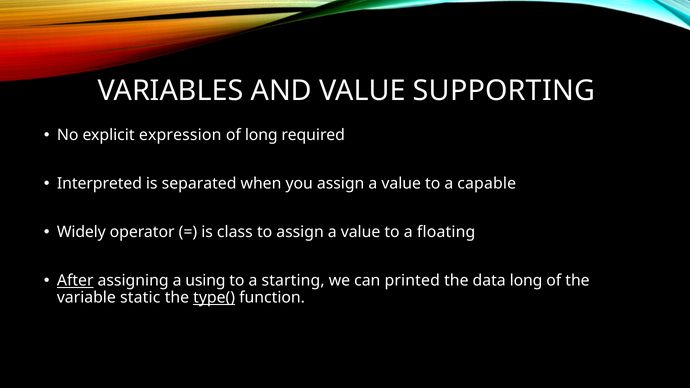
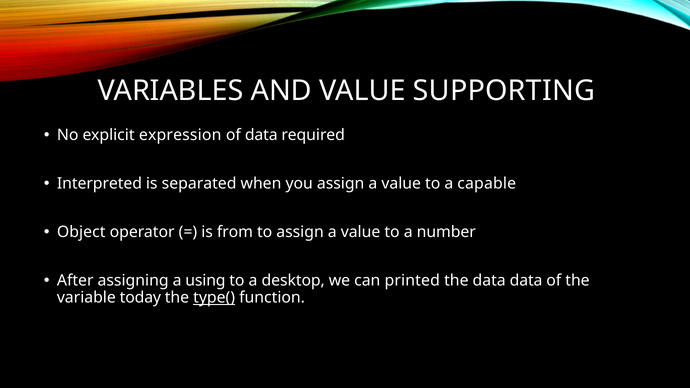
of long: long -> data (261, 135)
Widely: Widely -> Object (81, 232)
class: class -> from (235, 232)
floating: floating -> number (446, 232)
After underline: present -> none (75, 281)
starting: starting -> desktop (293, 281)
data long: long -> data (526, 281)
static: static -> today (140, 298)
